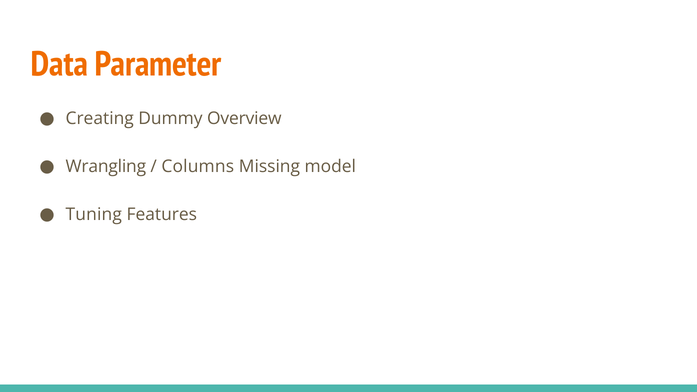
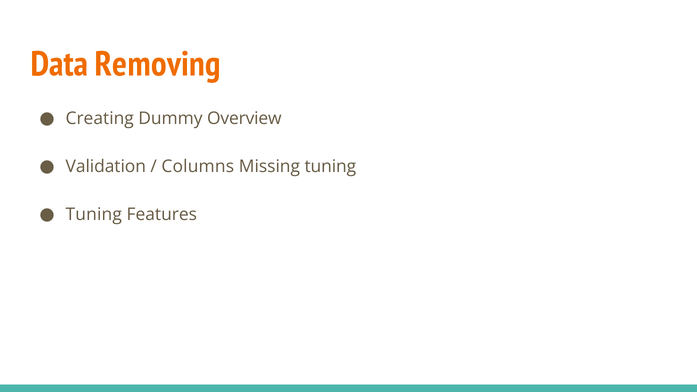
Parameter: Parameter -> Removing (158, 64)
Wrangling: Wrangling -> Validation (106, 166)
Missing model: model -> tuning (330, 166)
